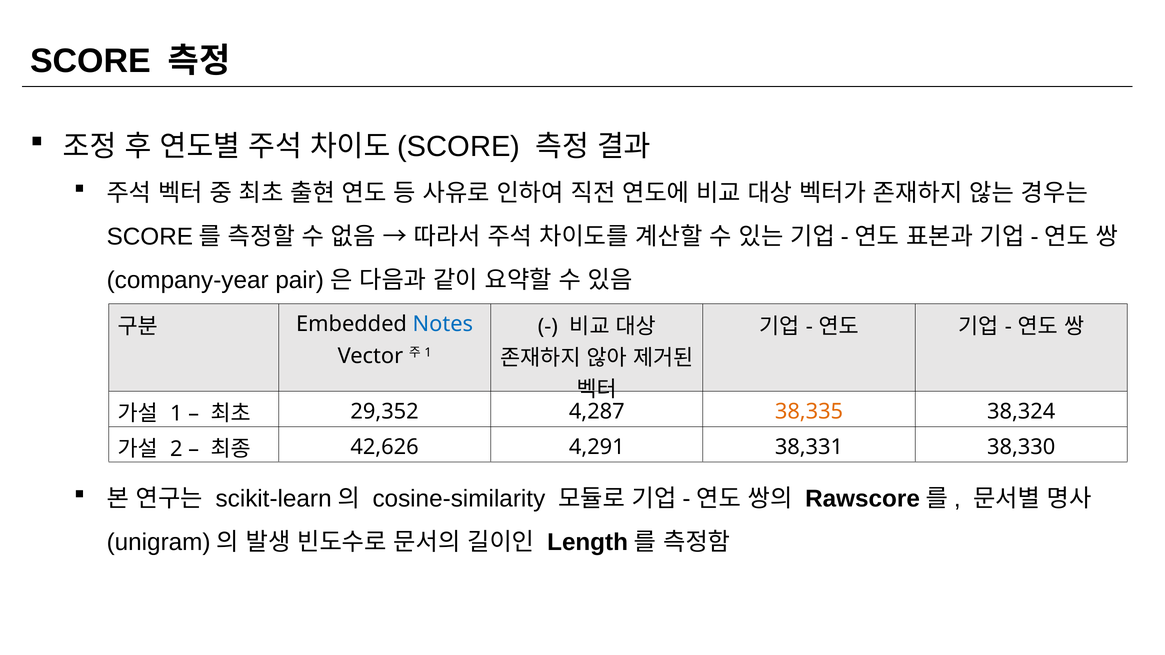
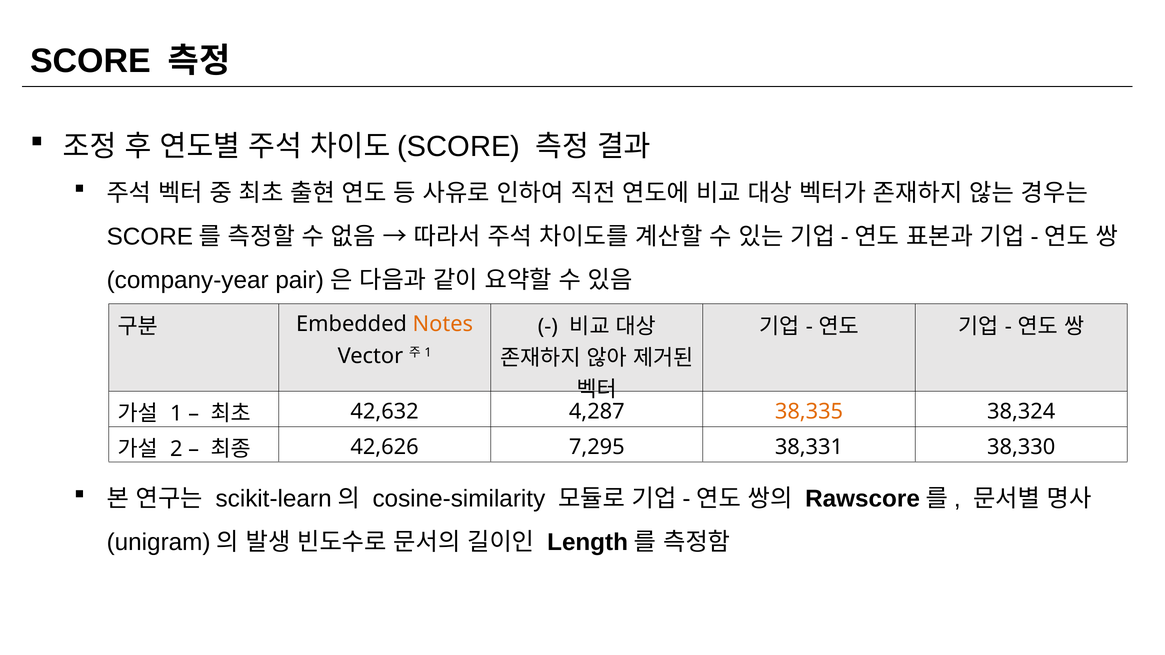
Notes colour: blue -> orange (443, 324)
29,352: 29,352 -> 42,632 (385, 412)
4,291: 4,291 -> 7,295 (597, 447)
